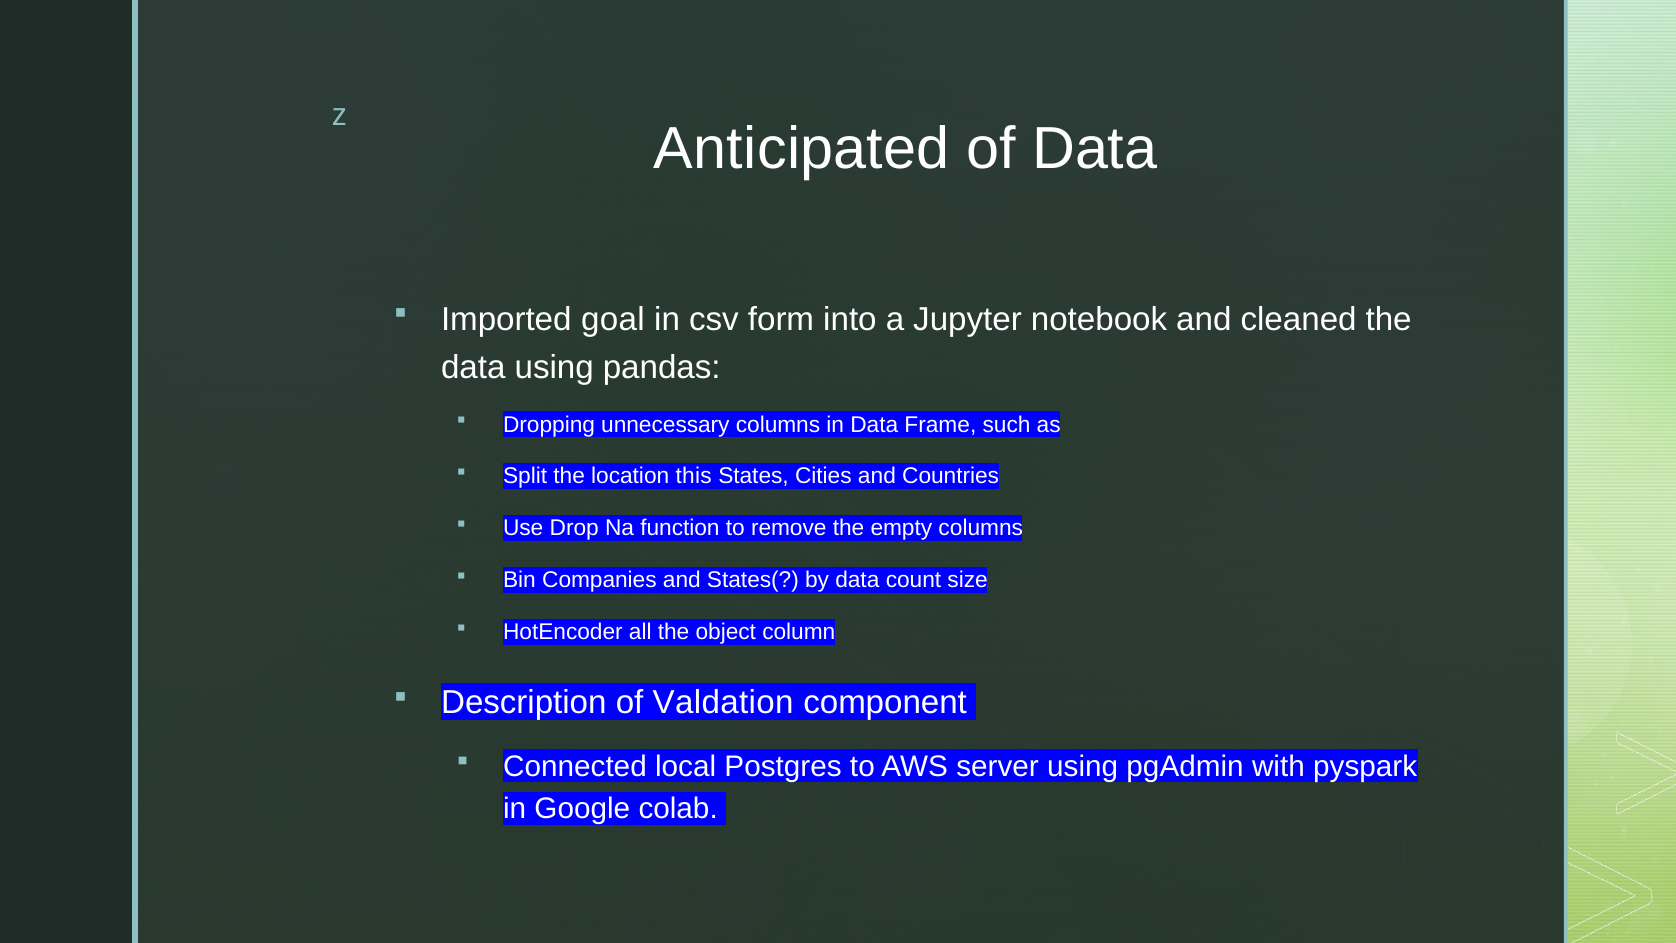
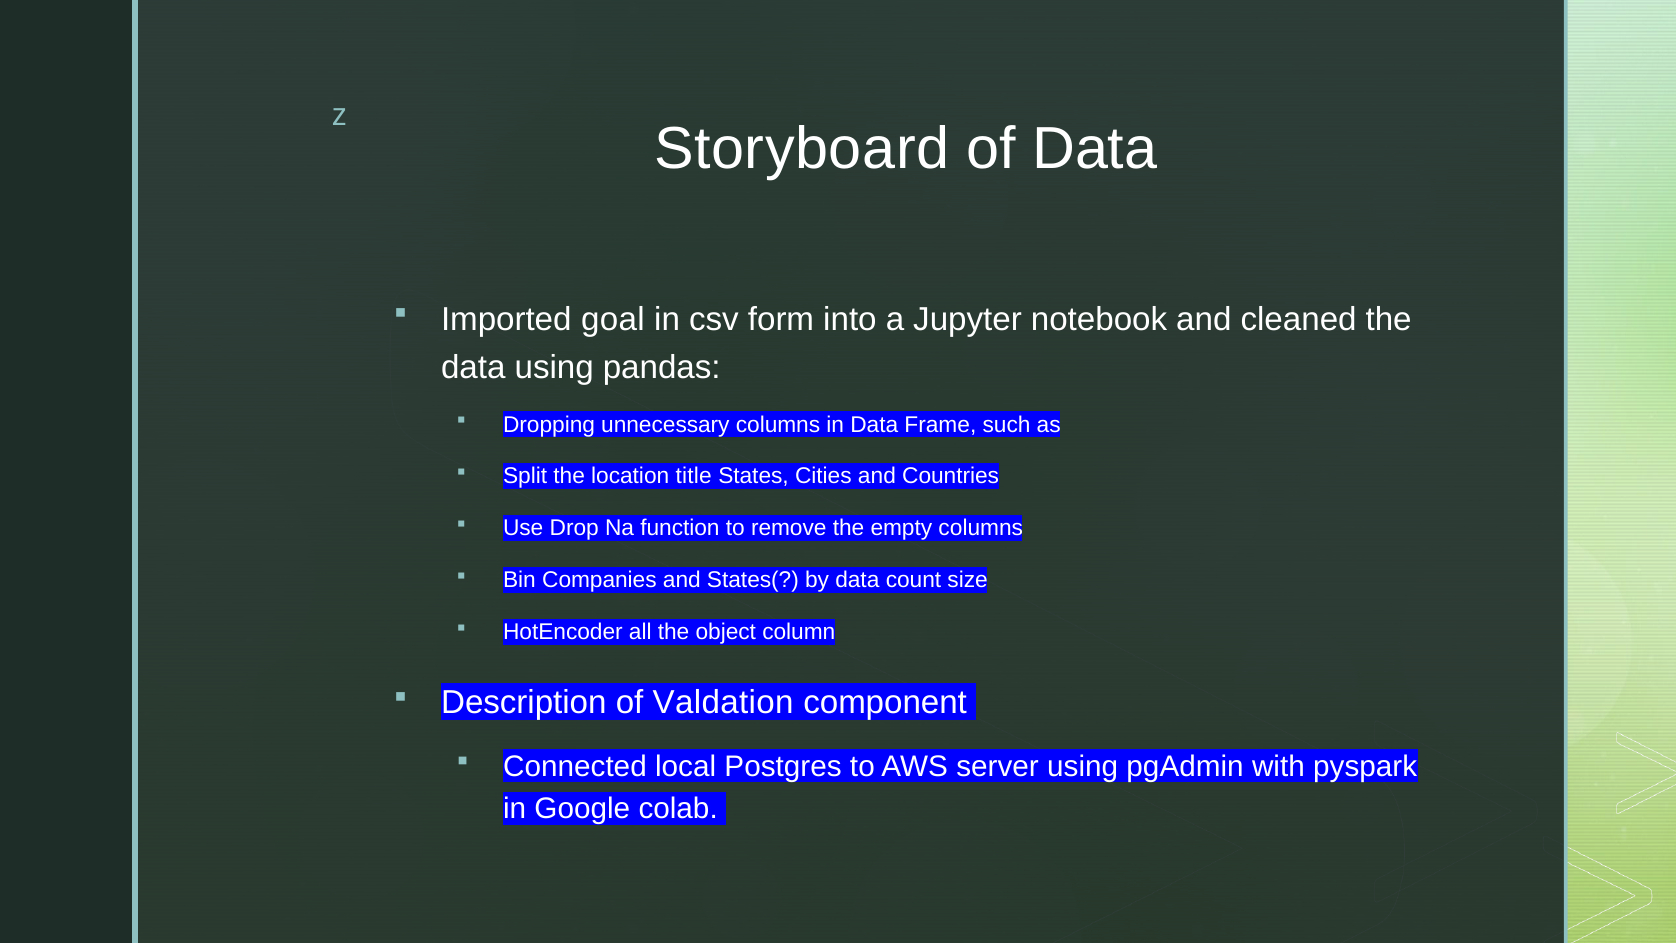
Anticipated: Anticipated -> Storyboard (802, 149)
this: this -> title (694, 476)
